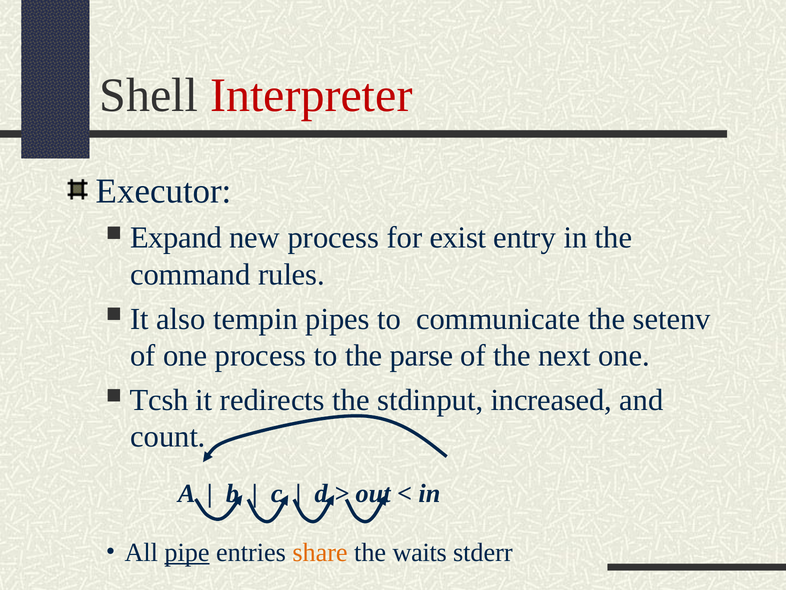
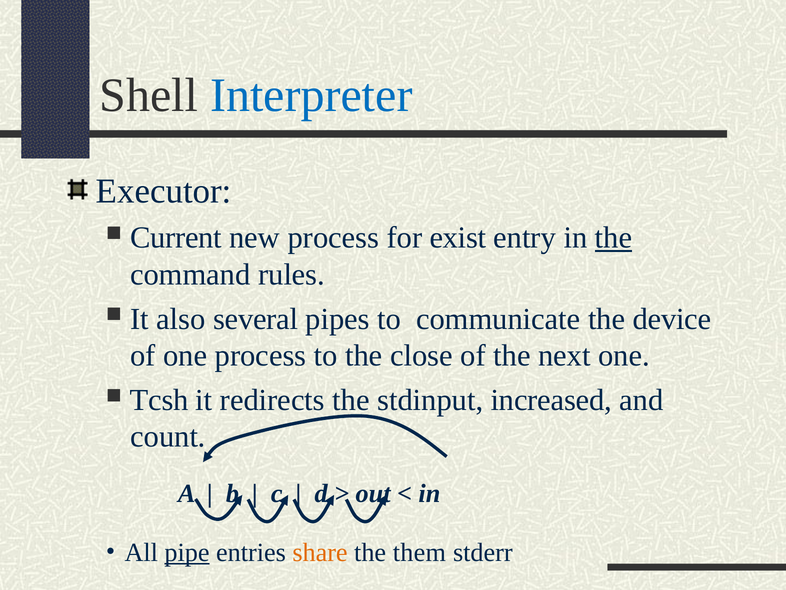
Interpreter colour: red -> blue (311, 95)
Expand: Expand -> Current (176, 238)
the underline: none -> present (613, 238)
tempin: tempin -> several (256, 319)
setenv: setenv -> device (672, 319)
parse: parse -> close (421, 355)
waits: waits -> them (419, 552)
